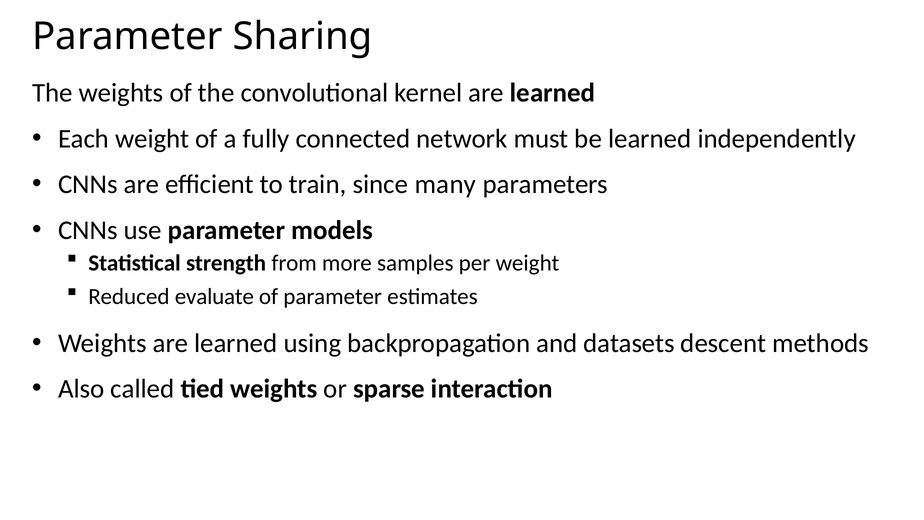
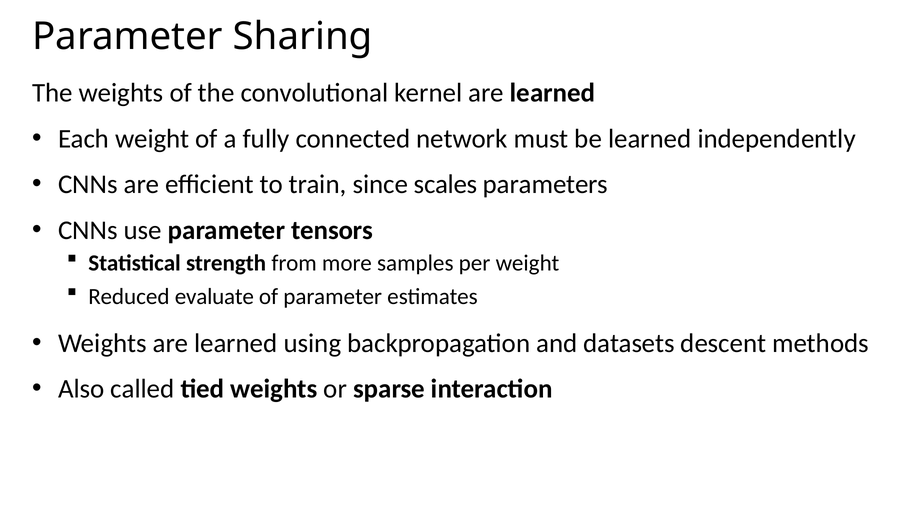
many: many -> scales (446, 184)
models: models -> tensors (332, 230)
